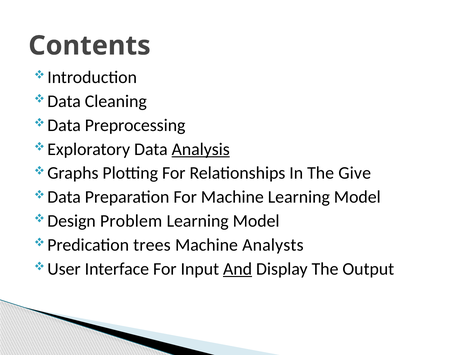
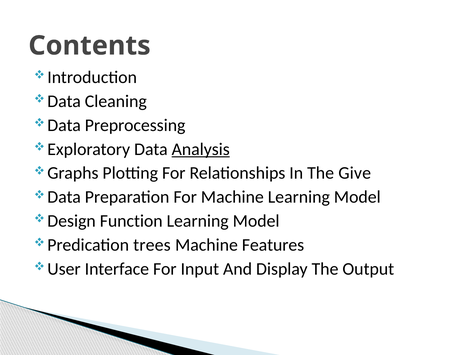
Problem: Problem -> Function (131, 221)
Analysts: Analysts -> Features (273, 245)
And underline: present -> none (238, 269)
